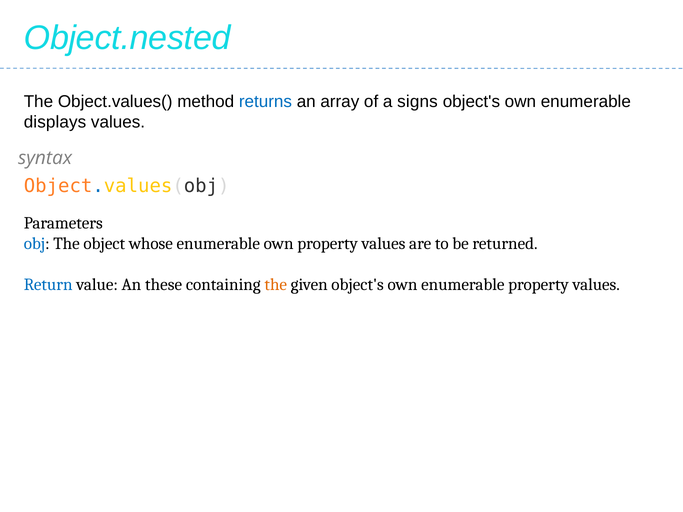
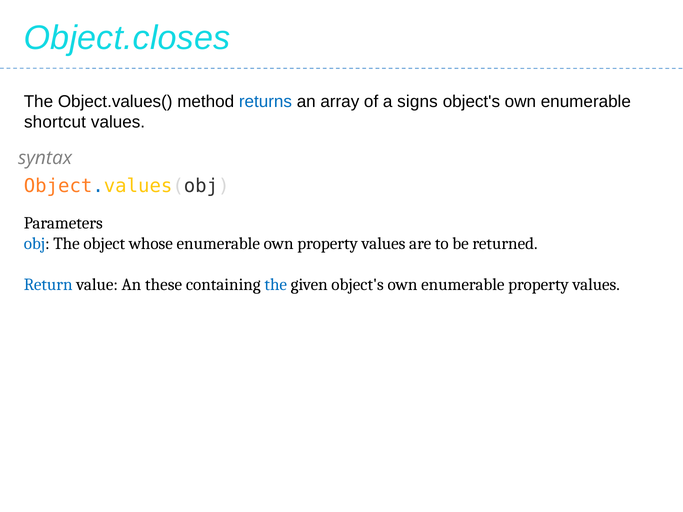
Object.nested: Object.nested -> Object.closes (127, 38)
displays: displays -> shortcut (55, 122)
the colour: orange -> blue (276, 285)
